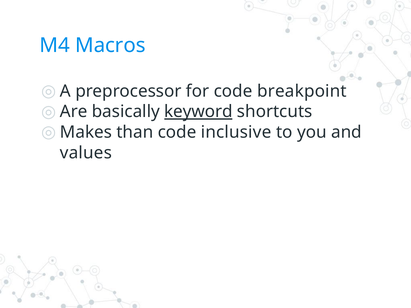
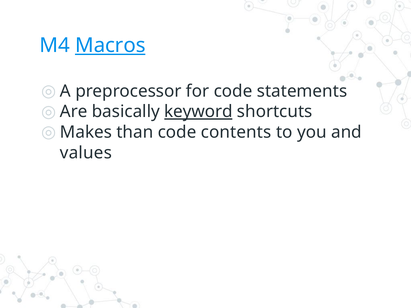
Macros underline: none -> present (110, 46)
breakpoint: breakpoint -> statements (302, 91)
inclusive: inclusive -> contents (236, 132)
